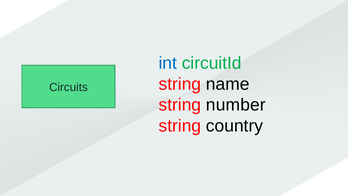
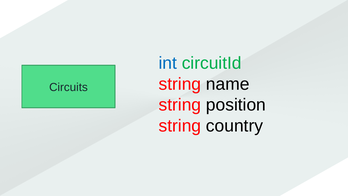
number: number -> position (236, 105)
